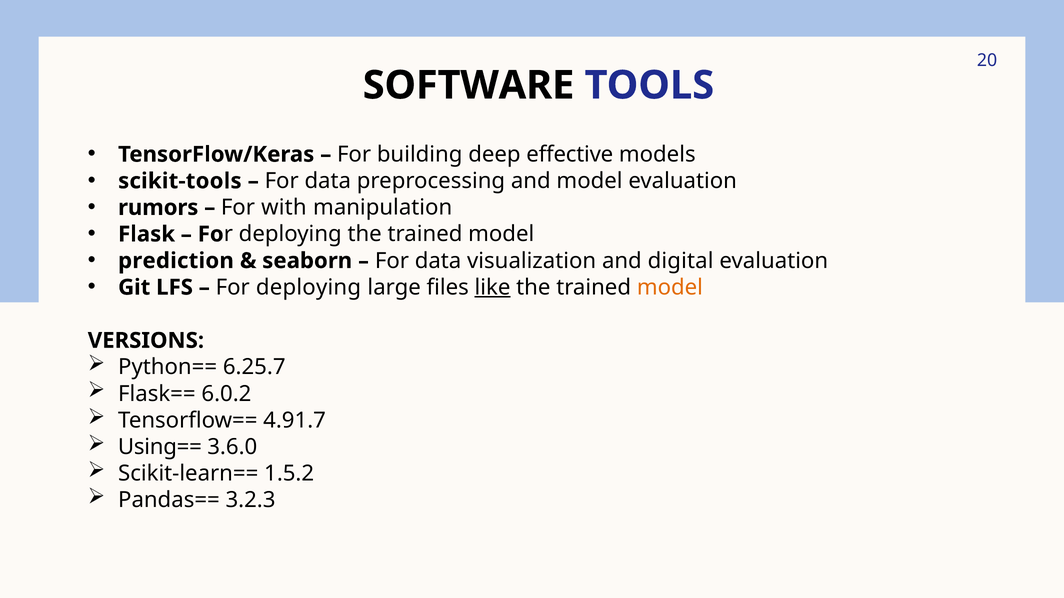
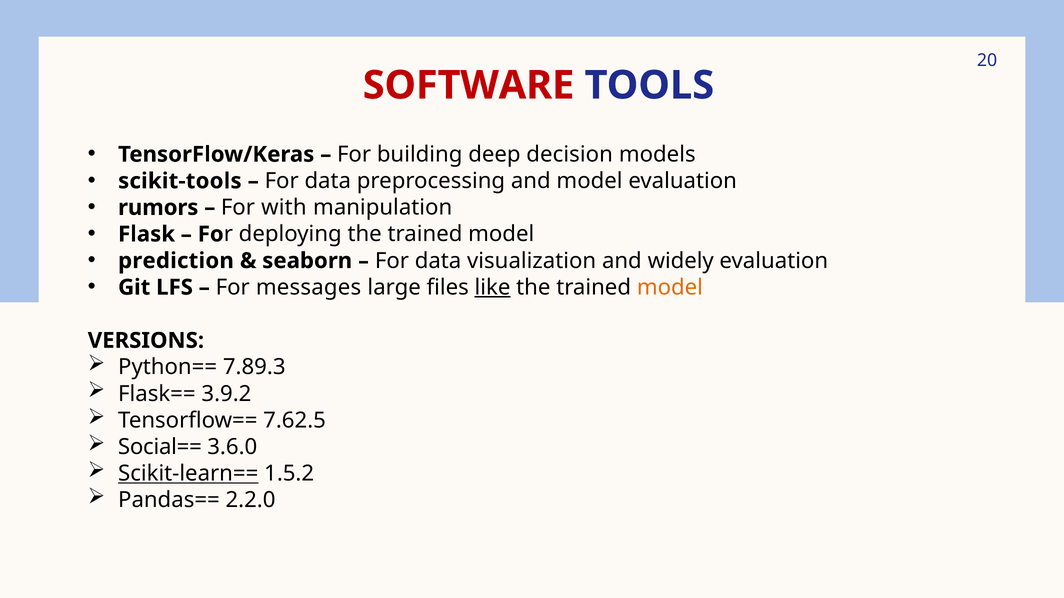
SOFTWARE colour: black -> red (469, 85)
effective: effective -> decision (570, 155)
digital: digital -> widely (681, 261)
For deploying: deploying -> messages (309, 288)
6.25.7: 6.25.7 -> 7.89.3 (254, 367)
6.0.2: 6.0.2 -> 3.9.2 (226, 394)
4.91.7: 4.91.7 -> 7.62.5 (295, 421)
Using==: Using== -> Social== (160, 447)
Scikit-learn== underline: none -> present (188, 474)
3.2.3: 3.2.3 -> 2.2.0 (251, 500)
